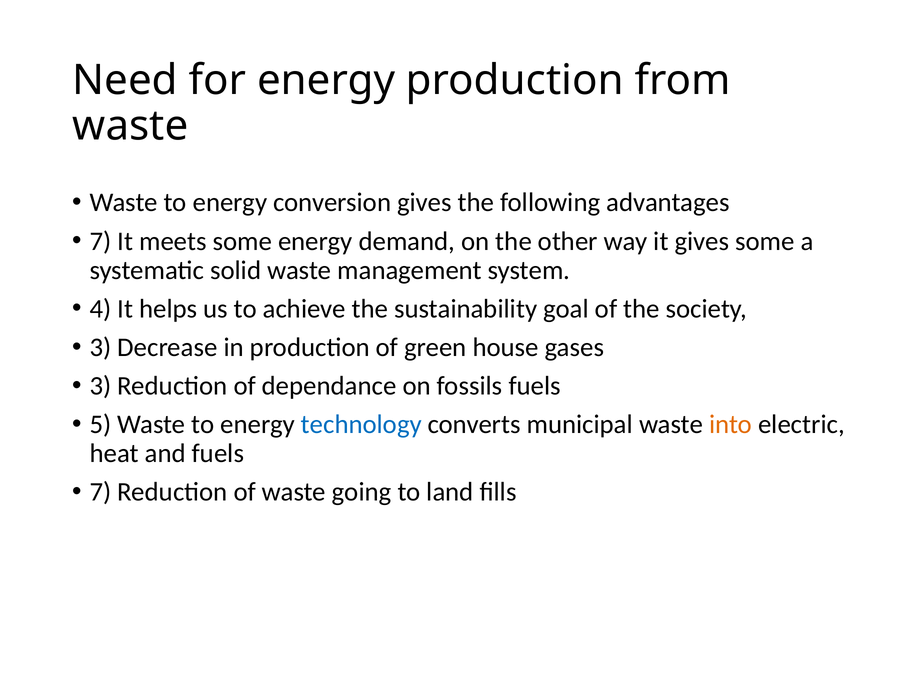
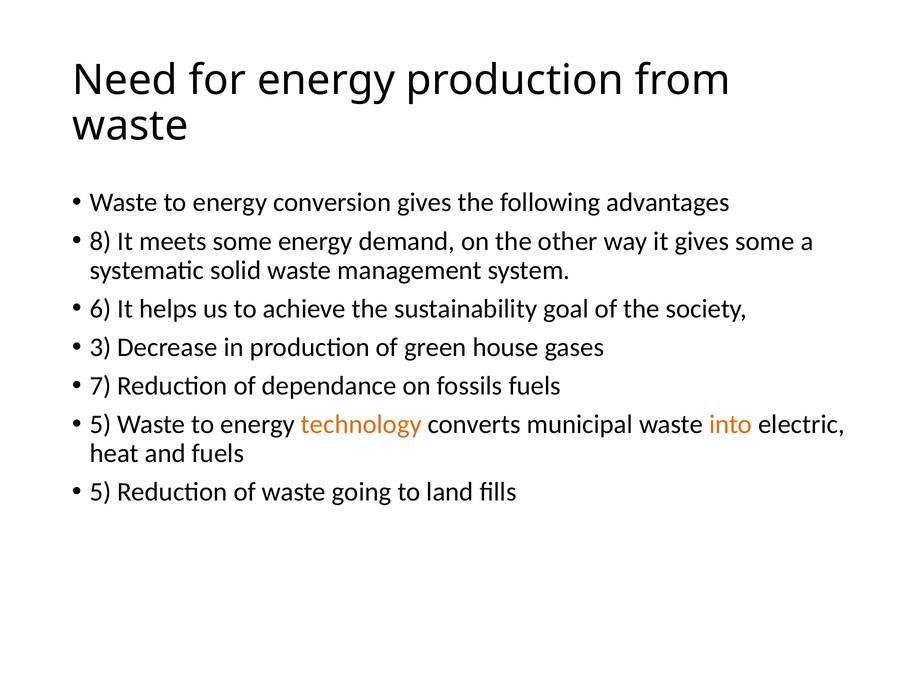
7: 7 -> 8 (101, 241)
4: 4 -> 6 (101, 309)
3: 3 -> 7 (101, 386)
technology colour: blue -> orange (361, 424)
7: 7 -> 5 (101, 492)
